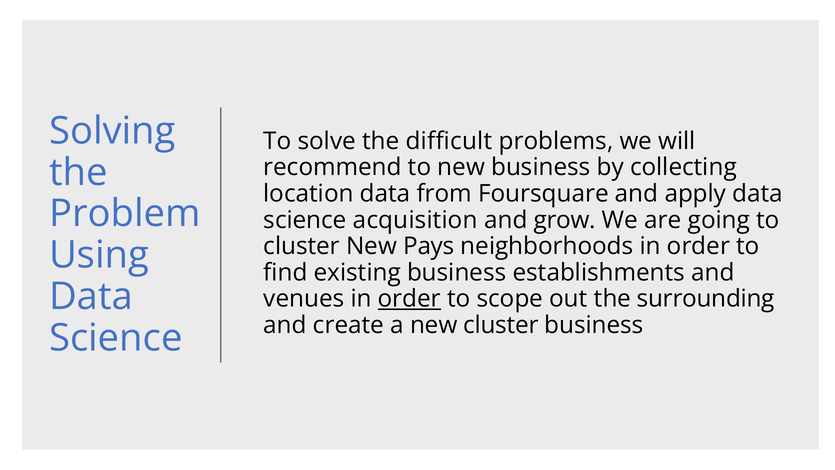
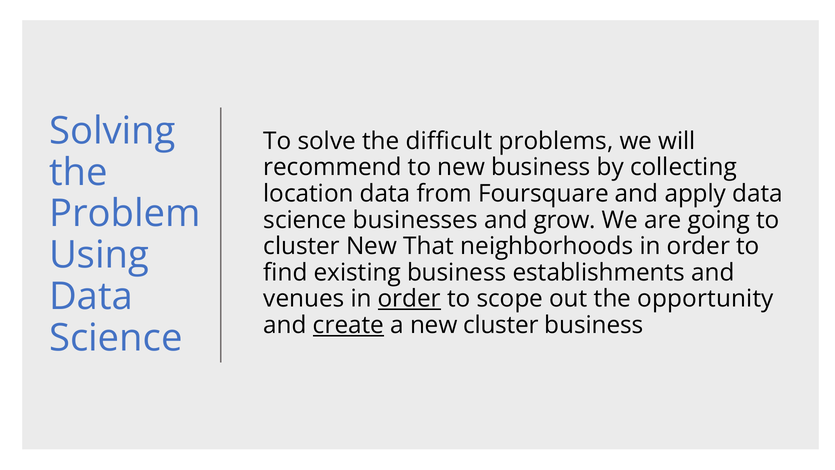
acquisition: acquisition -> businesses (415, 220)
Pays: Pays -> That (429, 246)
surrounding: surrounding -> opportunity (705, 299)
create underline: none -> present (348, 325)
